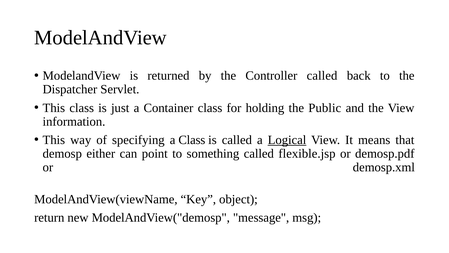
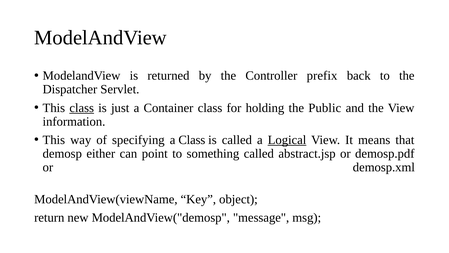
Controller called: called -> prefix (322, 76)
class underline: none -> present (82, 108)
flexible.jsp: flexible.jsp -> abstract.jsp (307, 153)
